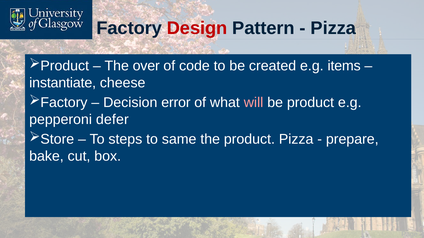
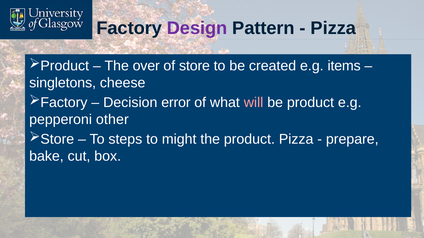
Design colour: red -> purple (197, 28)
code: code -> store (195, 66)
instantiate: instantiate -> singletons (63, 83)
defer: defer -> other (112, 120)
same: same -> might (179, 139)
